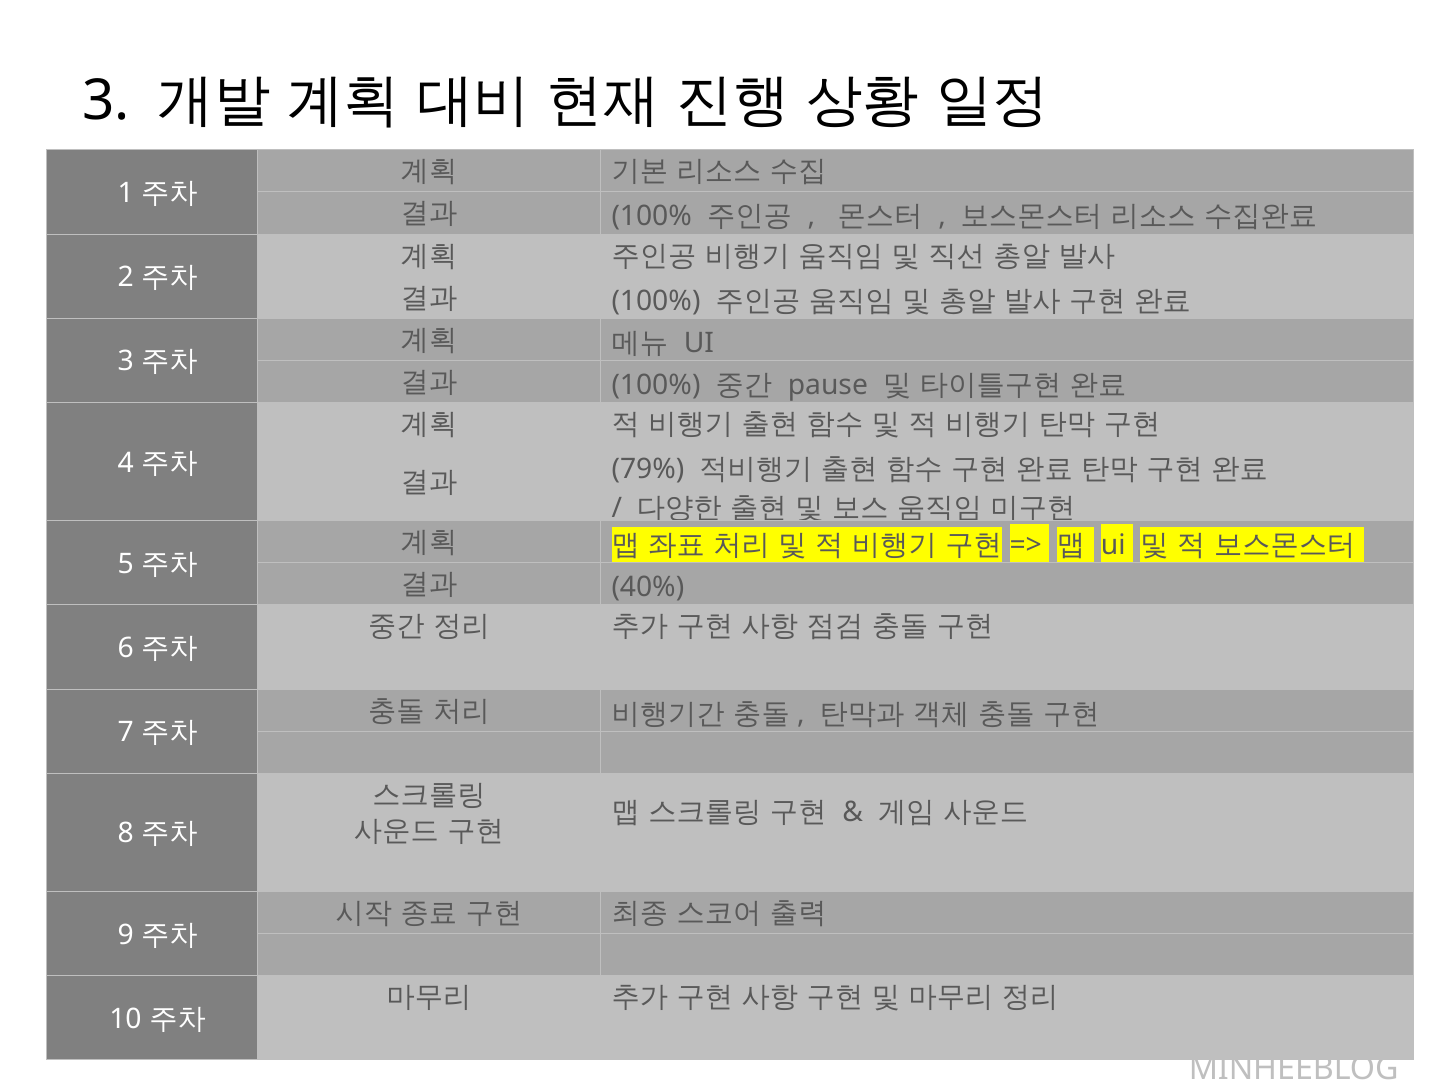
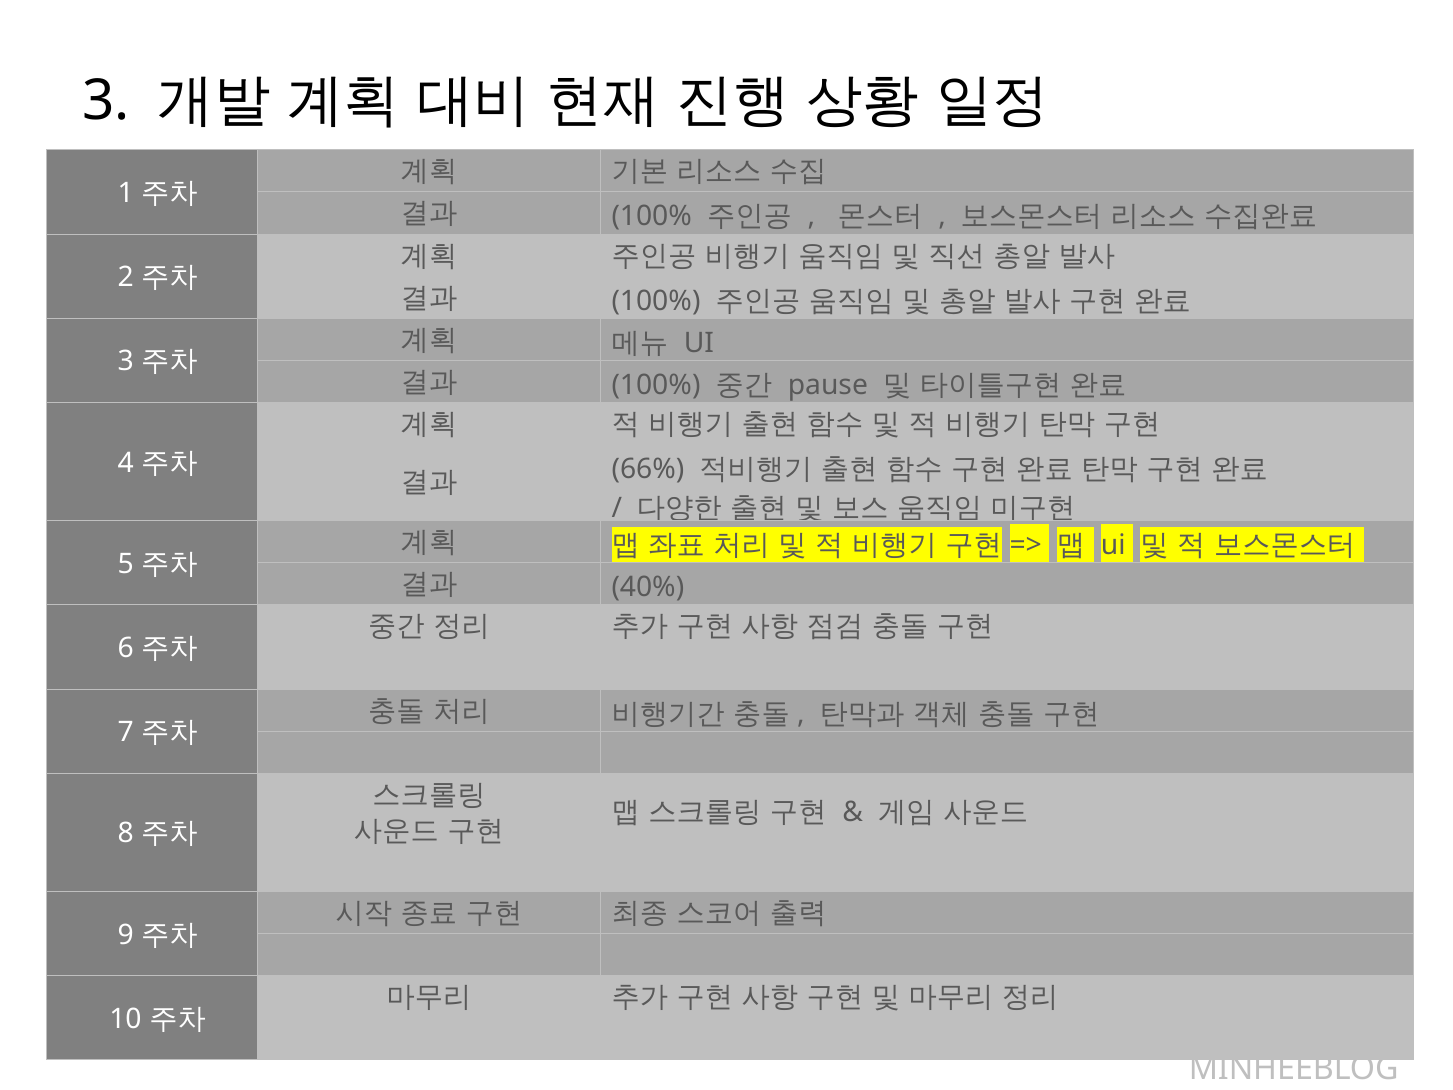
79%: 79% -> 66% (648, 469)
